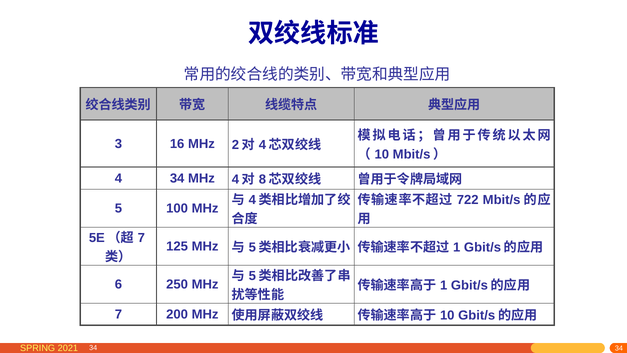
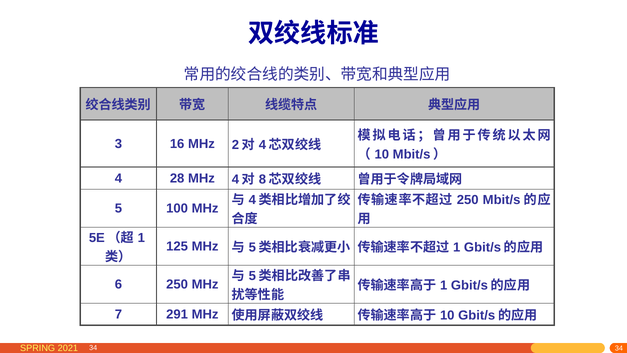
4 34: 34 -> 28 (177, 178)
722: 722 -> 250 (468, 200)
7: 7 -> 1 (141, 238)
200: 200 -> 291 (177, 314)
